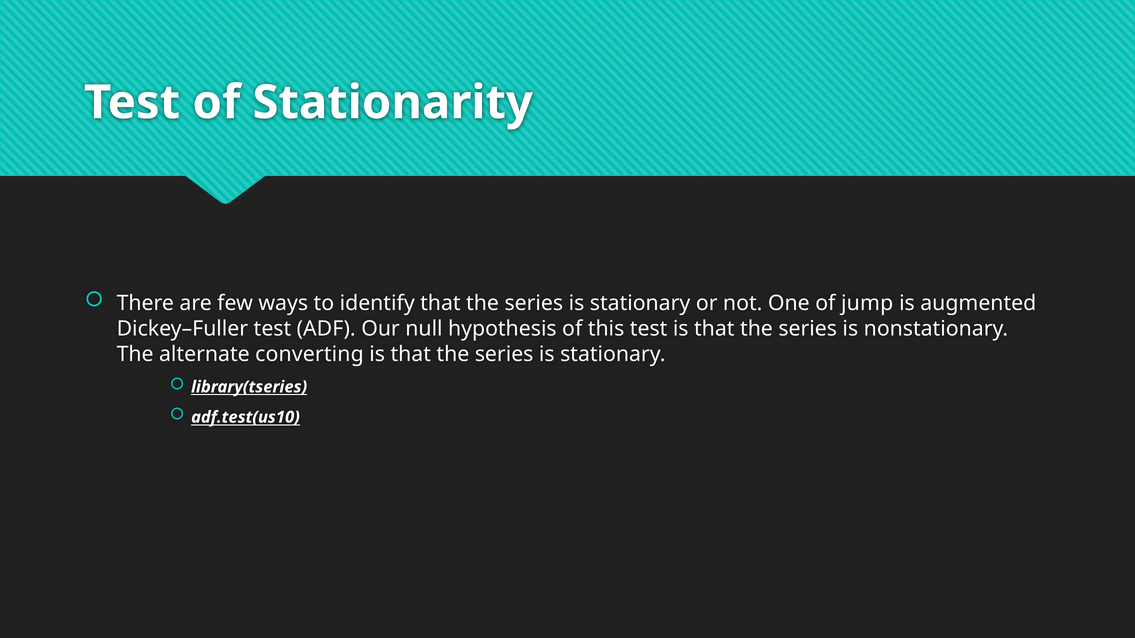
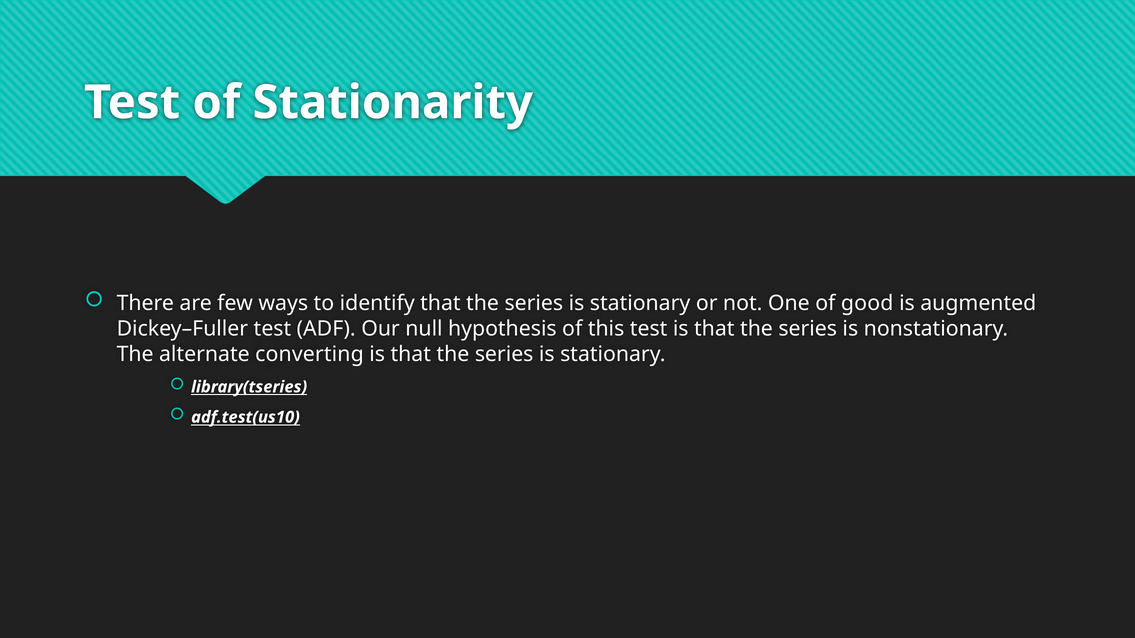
jump: jump -> good (867, 303)
